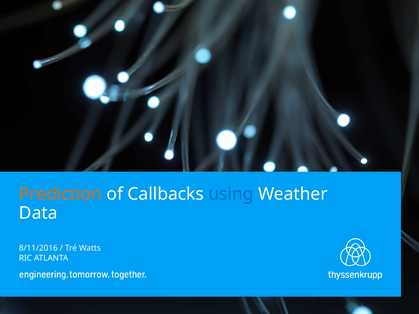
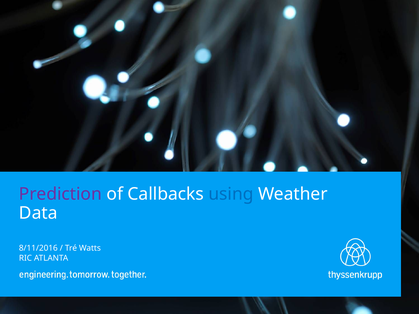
Prediction colour: orange -> purple (60, 194)
